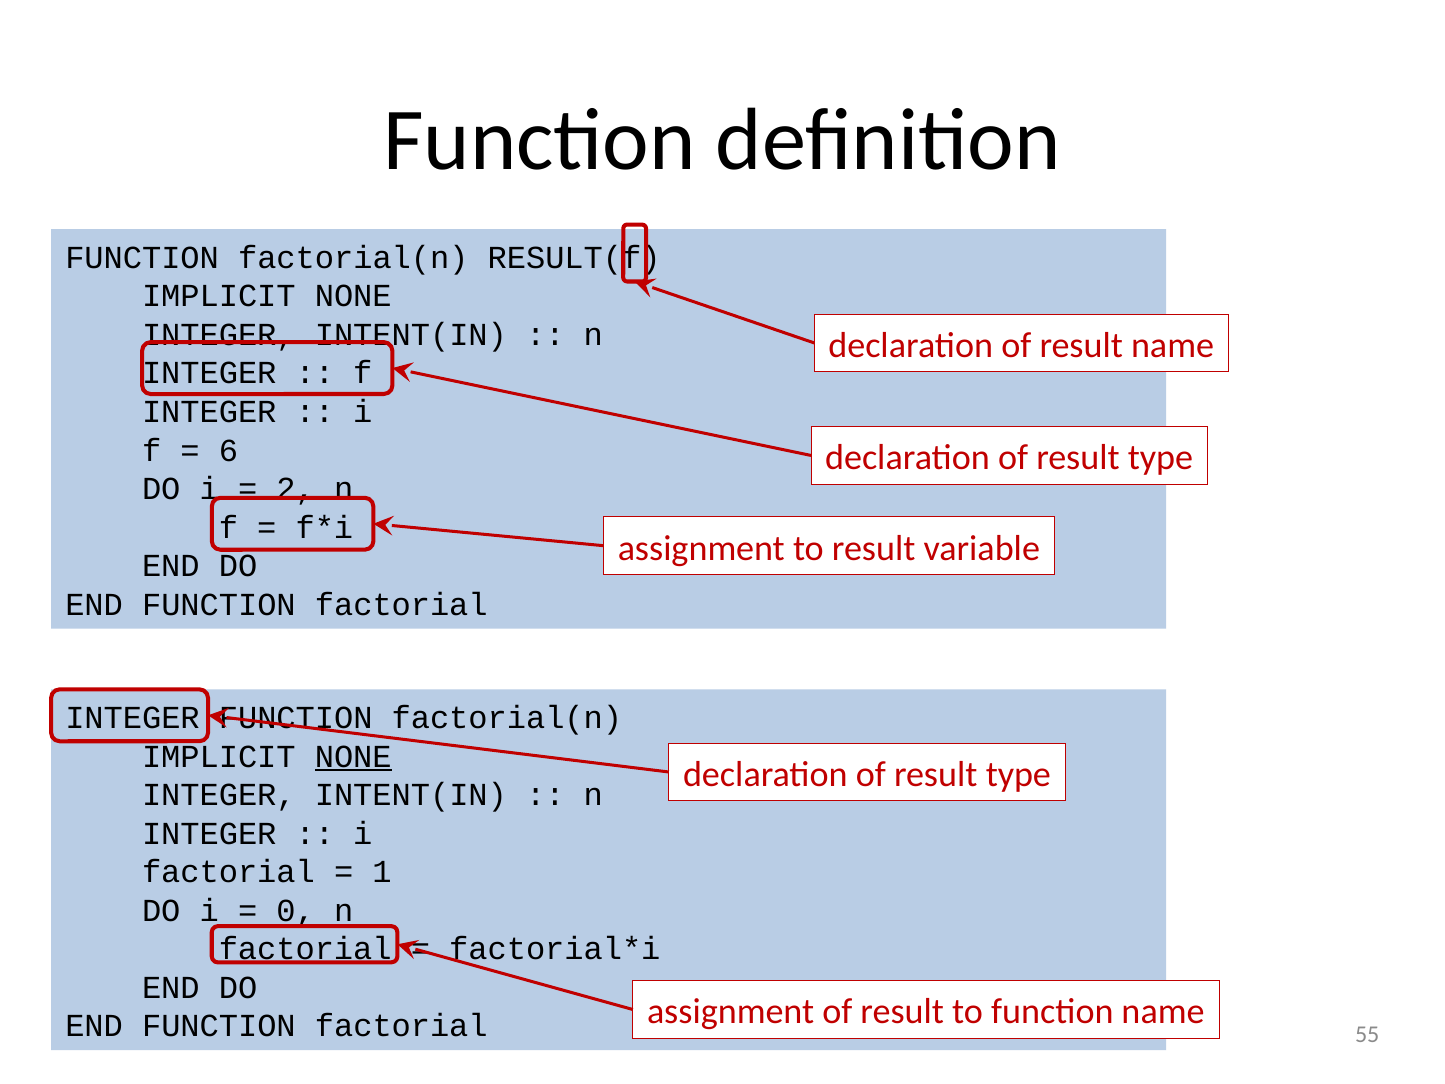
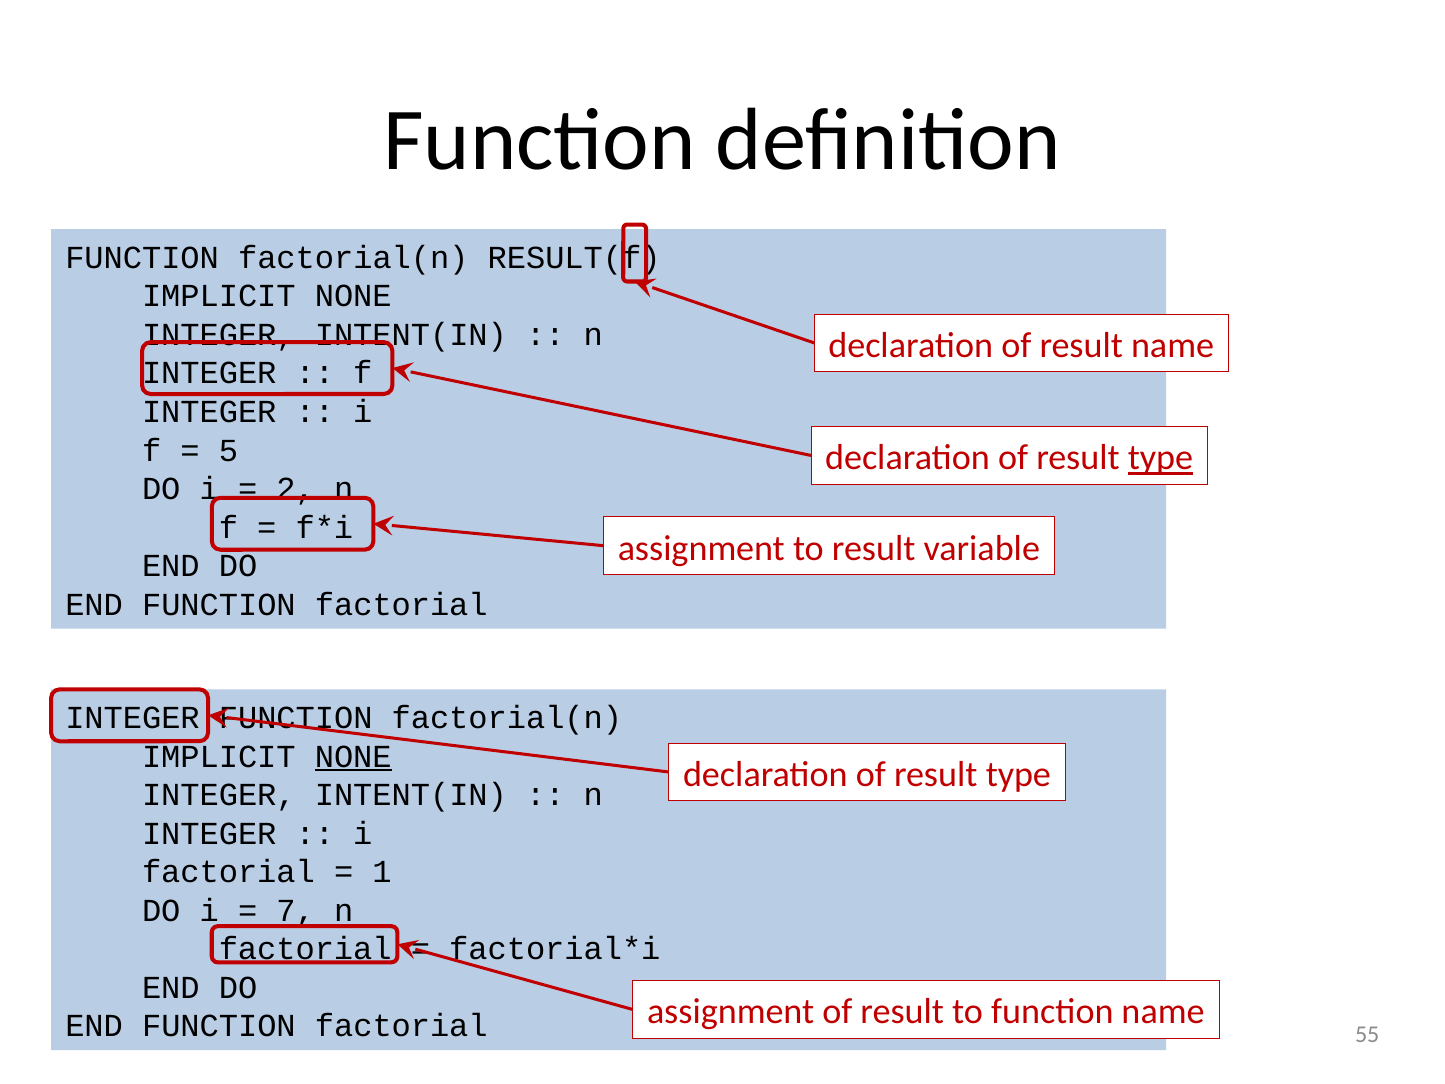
6: 6 -> 5 (228, 450)
type underline: none -> present (1161, 458)
0: 0 -> 7 (296, 910)
